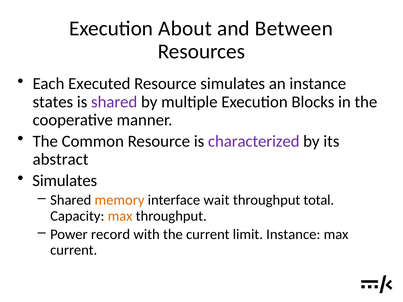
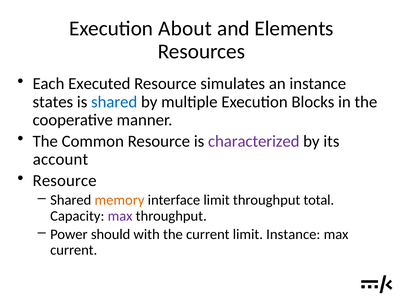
Between: Between -> Elements (294, 29)
shared colour: purple -> blue (114, 102)
abstract: abstract -> account (60, 160)
Simulates: Simulates -> Resource (65, 181)
interface wait: wait -> limit (217, 200)
max colour: orange -> purple (120, 216)
record: record -> should (111, 235)
